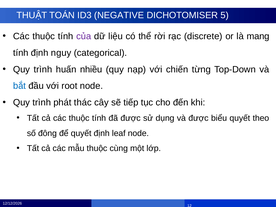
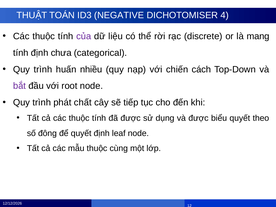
5: 5 -> 4 (225, 15)
nguy: nguy -> chưa (61, 53)
từng: từng -> cách (201, 69)
bắt colour: blue -> purple (20, 86)
thác: thác -> chất (83, 102)
